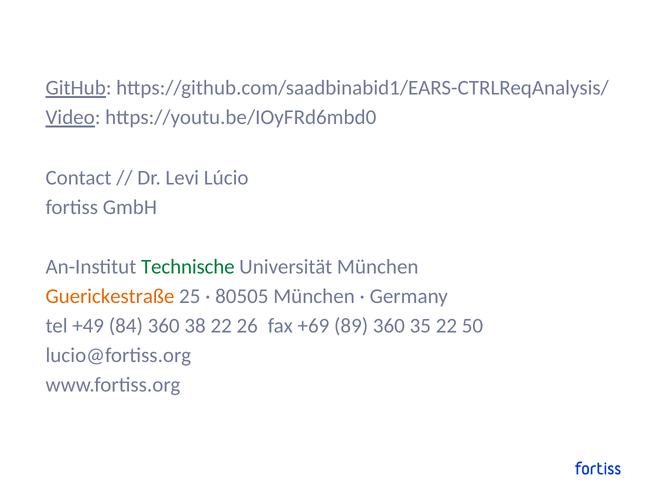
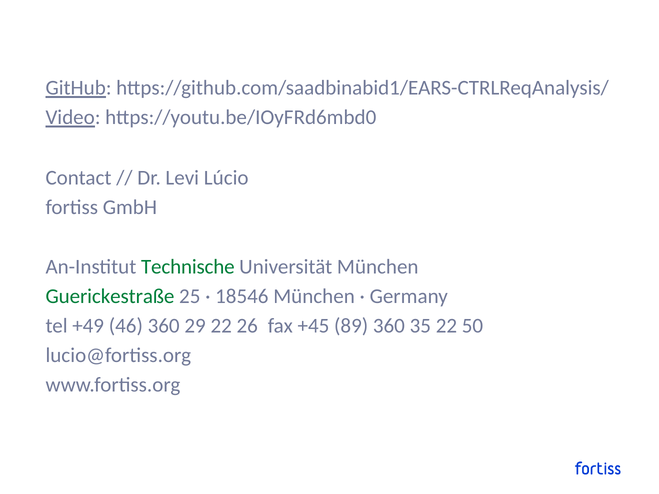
Guerickestraße colour: orange -> green (110, 296)
80505: 80505 -> 18546 (242, 296)
84: 84 -> 46 (126, 326)
38: 38 -> 29 (195, 326)
+69: +69 -> +45 (313, 326)
